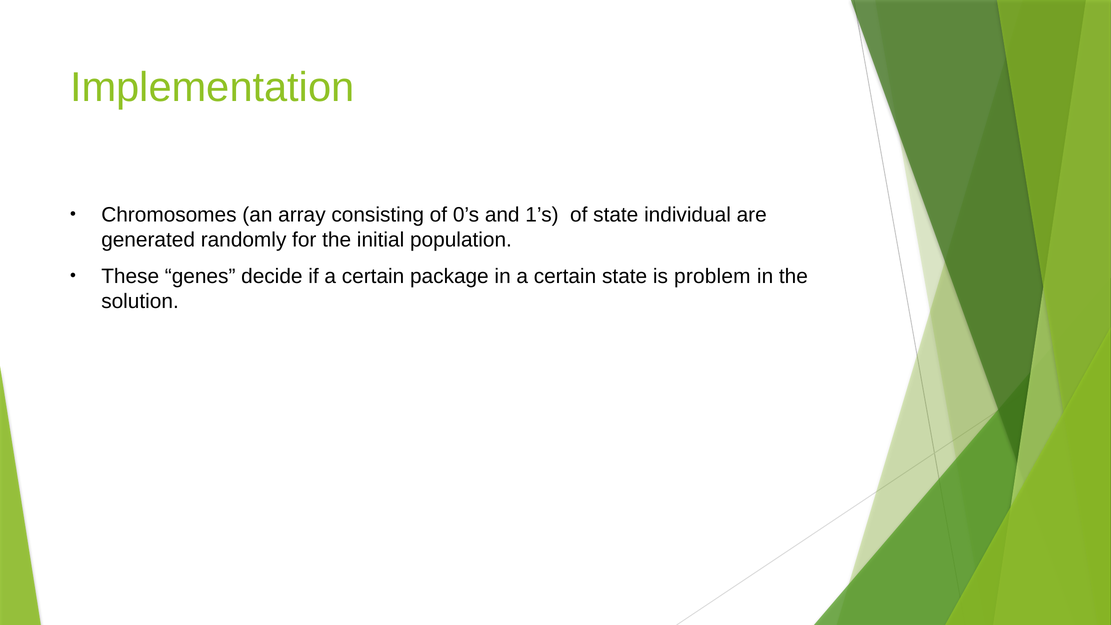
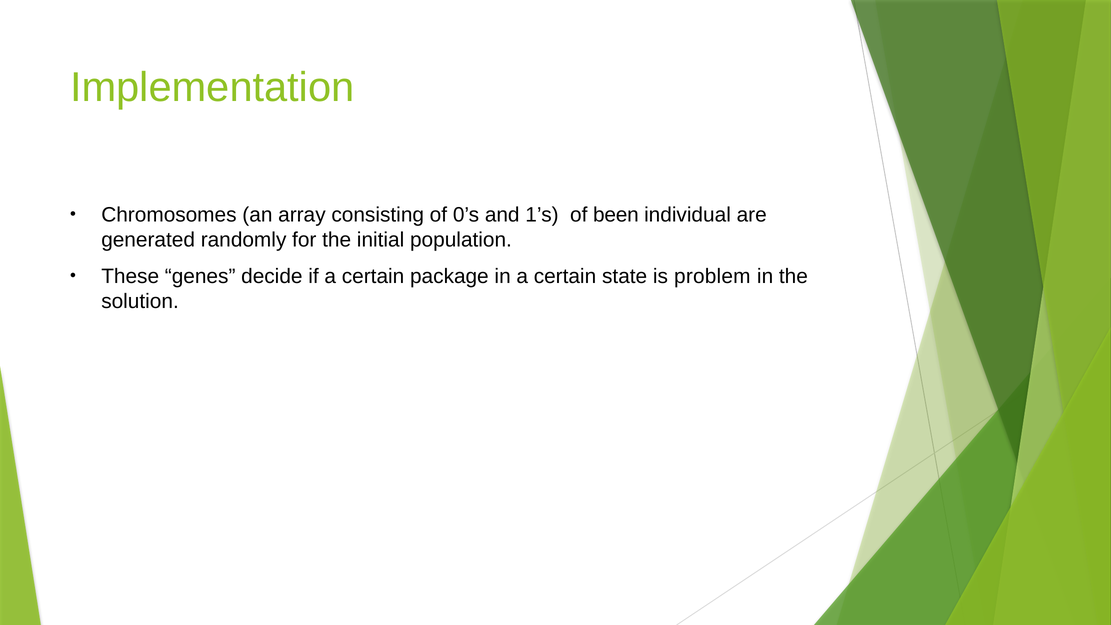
of state: state -> been (616, 215)
